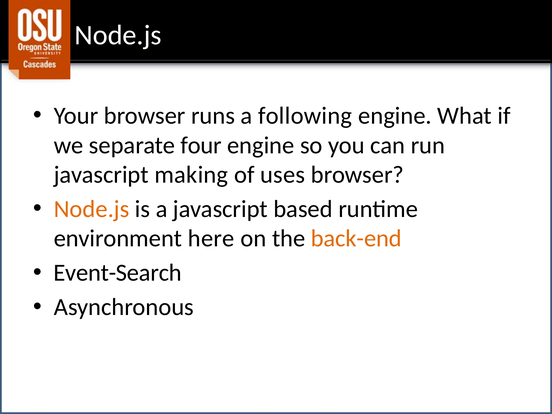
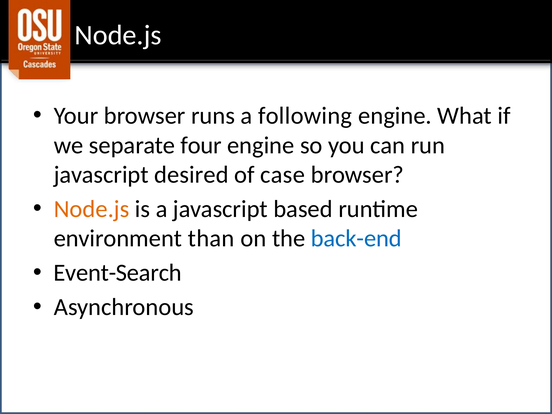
making: making -> desired (191, 175)
uses: uses -> case (283, 175)
here: here -> than (211, 238)
back-end colour: orange -> blue (356, 238)
